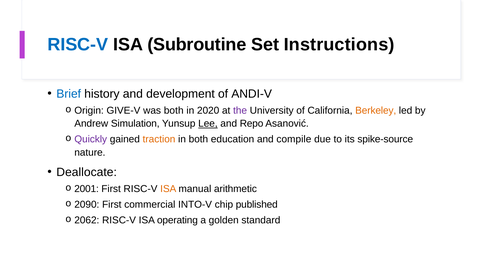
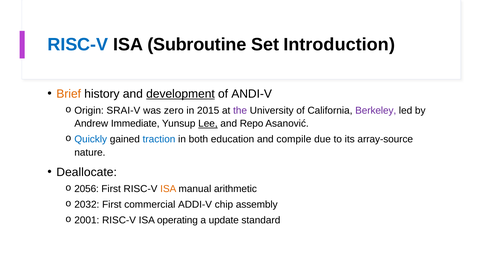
Instructions: Instructions -> Introduction (339, 45)
Brief colour: blue -> orange (69, 94)
development underline: none -> present (180, 94)
GIVE-V: GIVE-V -> SRAI-V (123, 111)
was both: both -> zero (174, 111)
2020: 2020 -> 2015 (208, 111)
Berkeley colour: orange -> purple (376, 111)
Simulation: Simulation -> Immediate (135, 124)
Quickly colour: purple -> blue (91, 139)
traction colour: orange -> blue (159, 139)
spike-source: spike-source -> array-source (385, 139)
2001: 2001 -> 2056 (87, 189)
2090: 2090 -> 2032 (87, 205)
INTO-V: INTO-V -> ADDI-V (195, 205)
published: published -> assembly (257, 205)
2062: 2062 -> 2001 (87, 220)
golden: golden -> update (224, 220)
